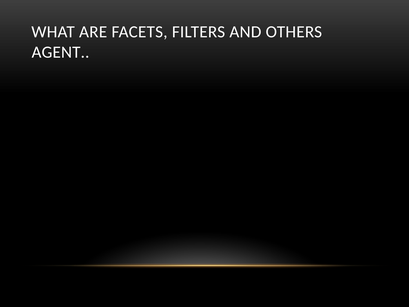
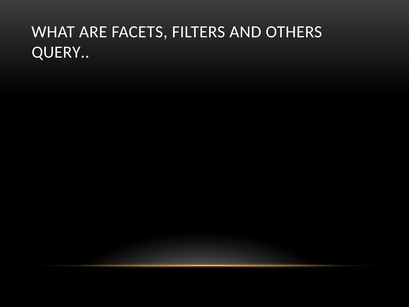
AGENT: AGENT -> QUERY (61, 52)
